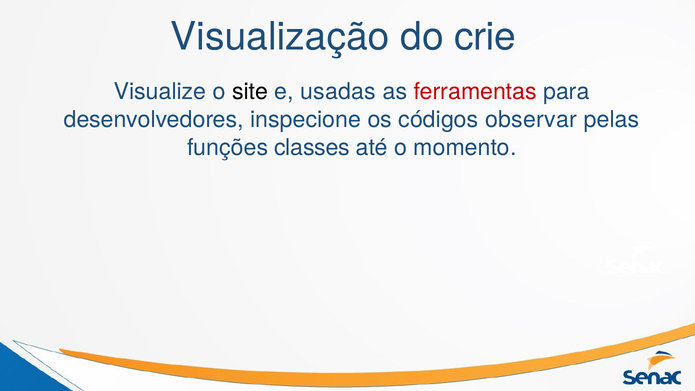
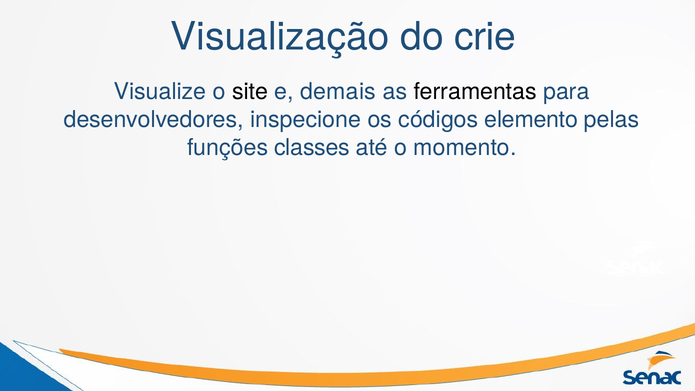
usadas: usadas -> demais (338, 92)
ferramentas colour: red -> black (475, 92)
observar: observar -> elemento (531, 120)
